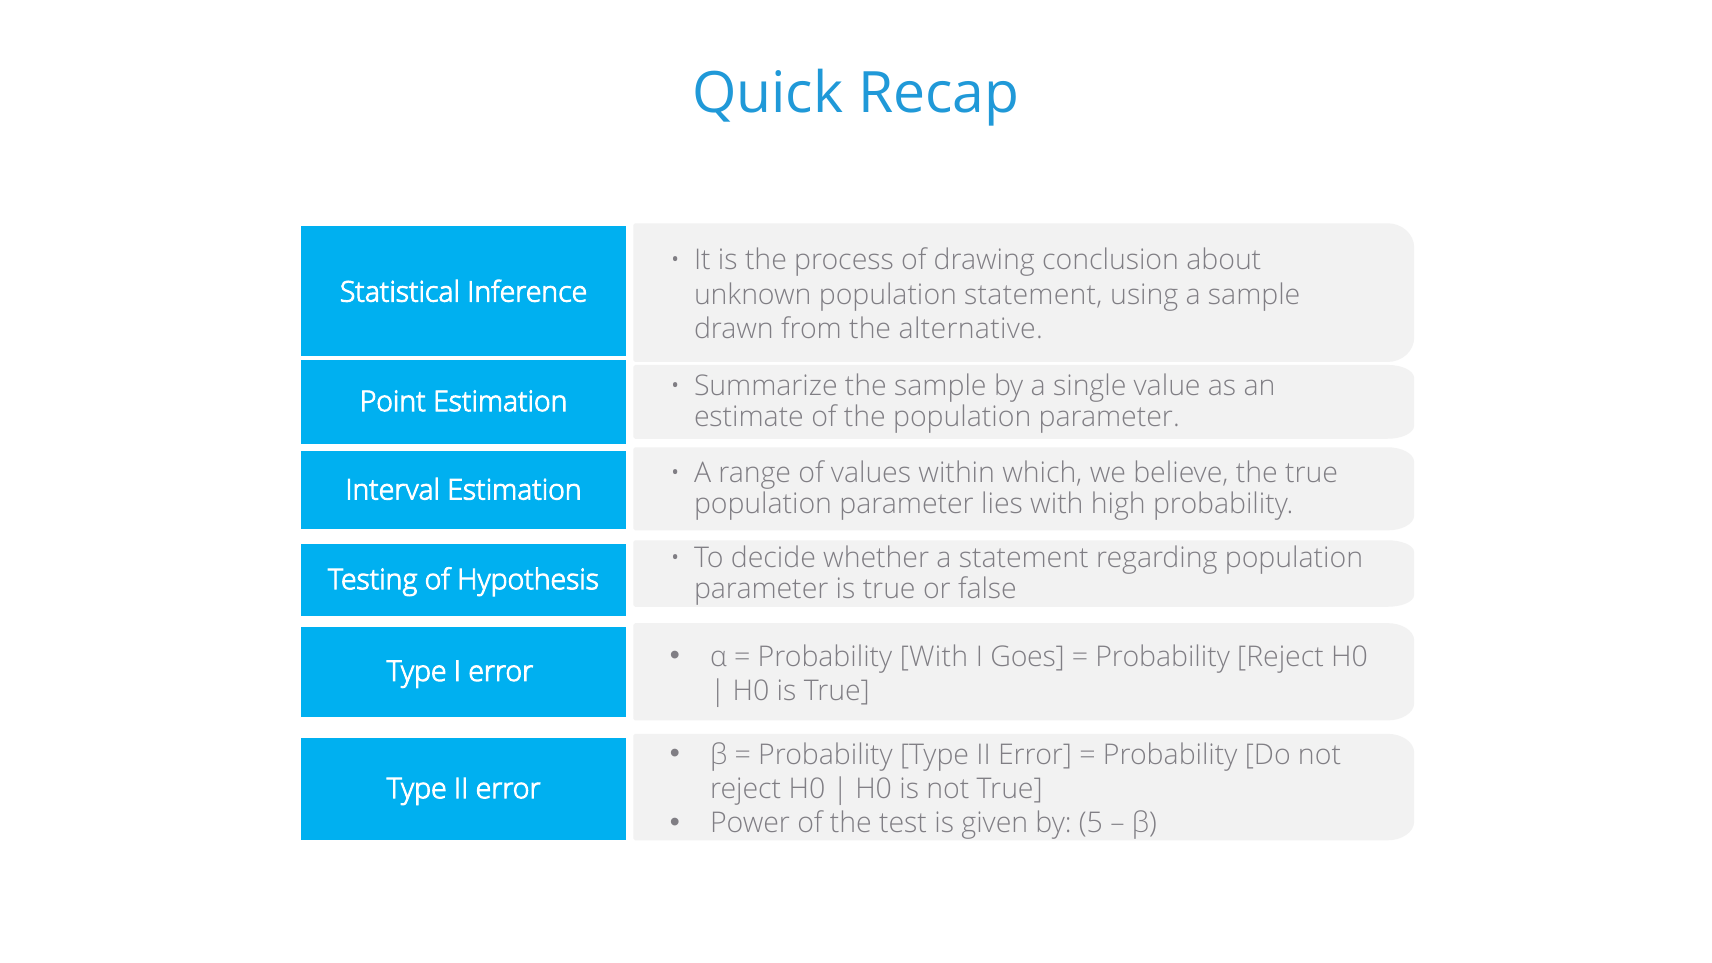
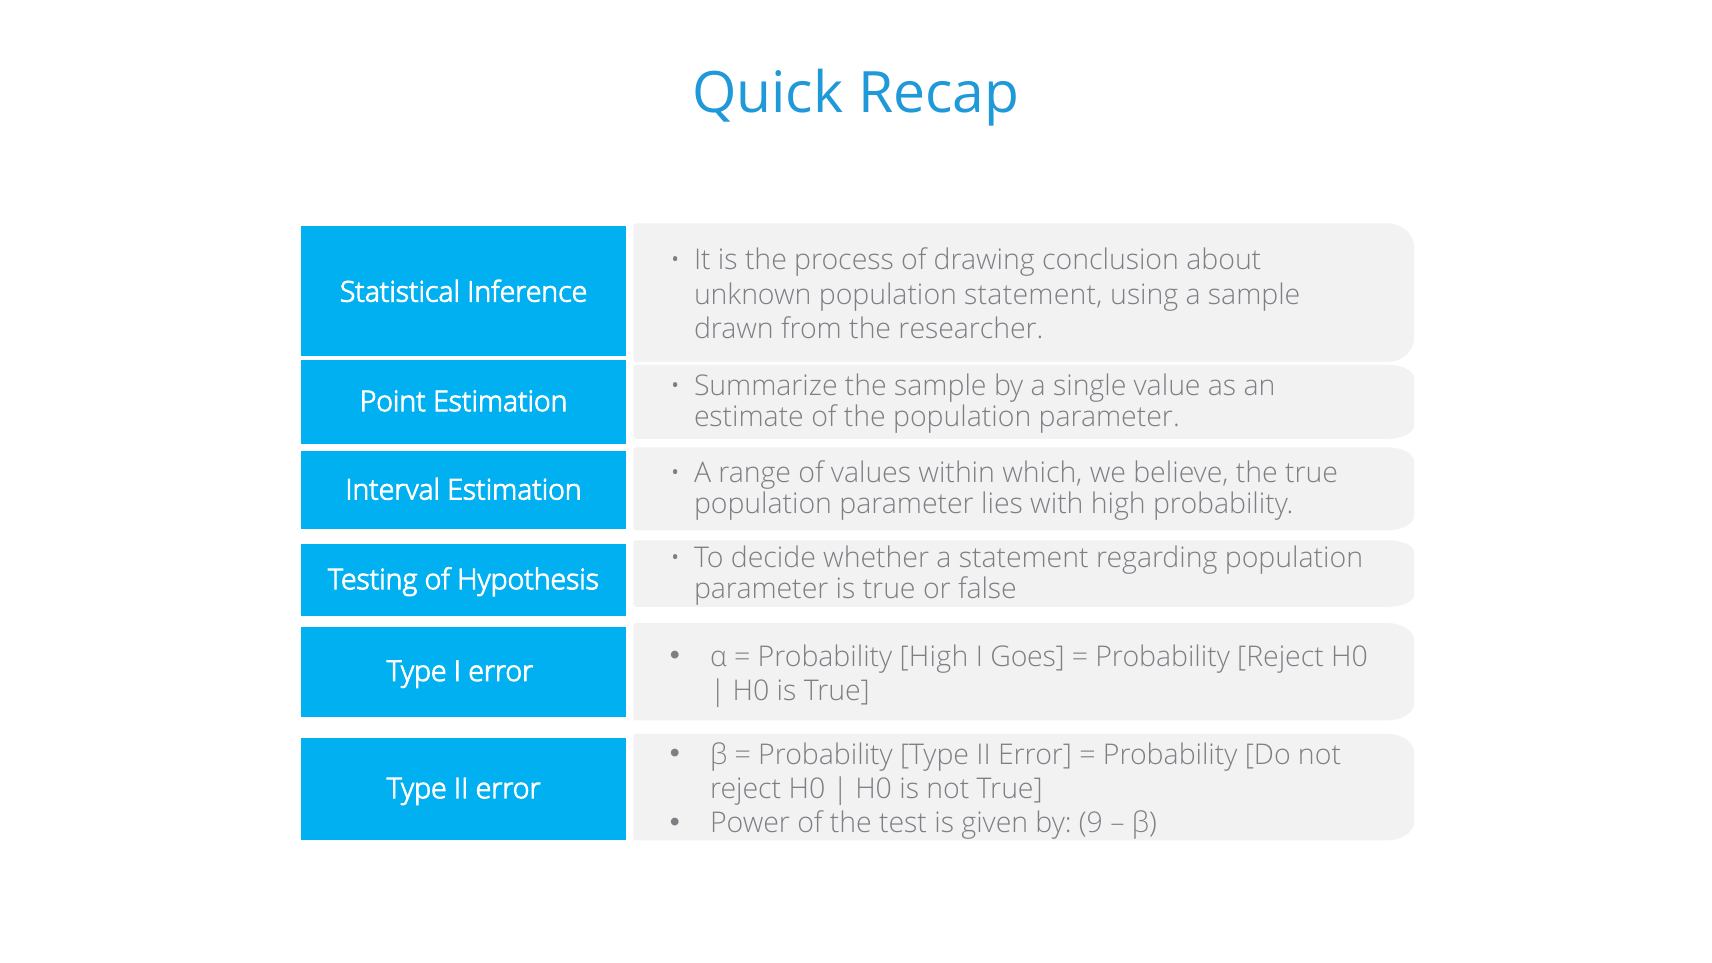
alternative: alternative -> researcher (971, 329)
Probability With: With -> High (934, 657)
5: 5 -> 9 (1091, 823)
